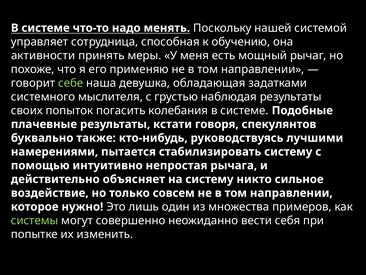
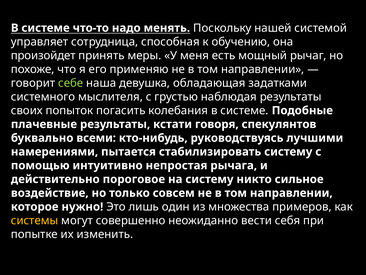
активности: активности -> произойдет (43, 55)
также: также -> всеми (96, 138)
объясняет: объясняет -> пороговое (134, 179)
системы colour: light green -> yellow (35, 220)
